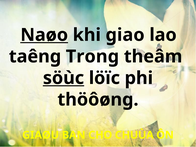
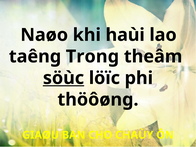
Naøo underline: present -> none (44, 35)
giao: giao -> haùi (125, 35)
CHUÙA: CHUÙA -> CHAÙY (134, 135)
